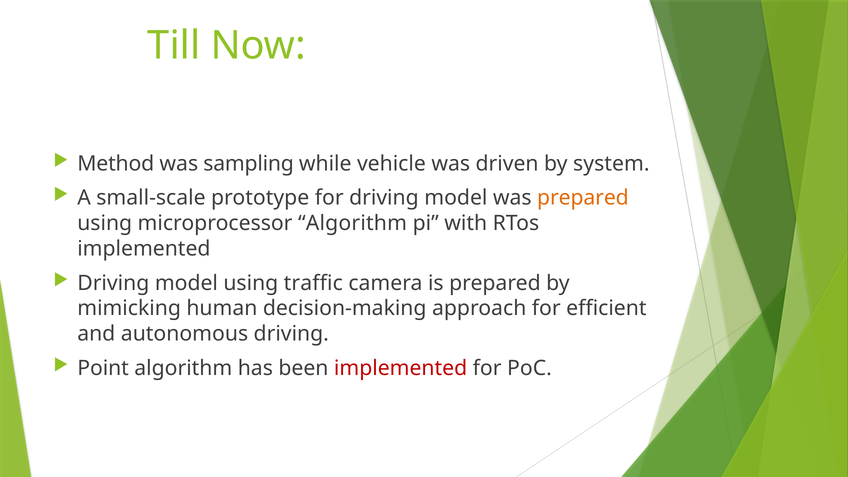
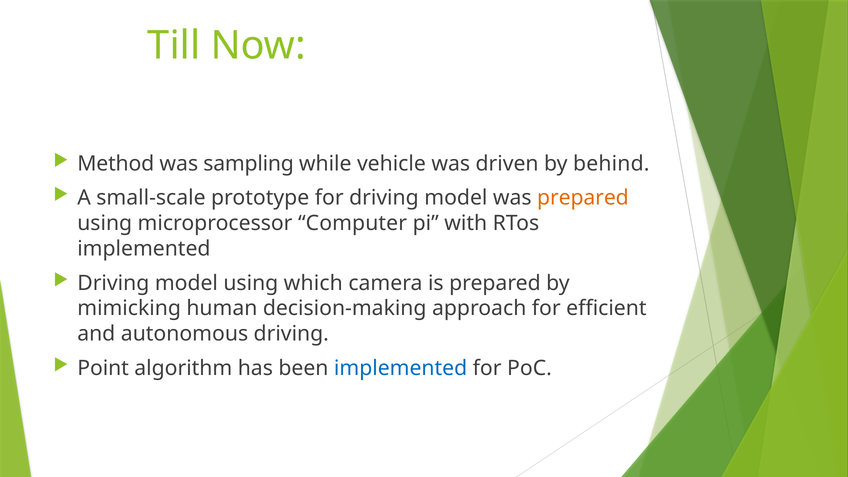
system: system -> behind (611, 164)
microprocessor Algorithm: Algorithm -> Computer (353, 223)
traffic: traffic -> which (313, 283)
implemented colour: red -> blue (401, 368)
